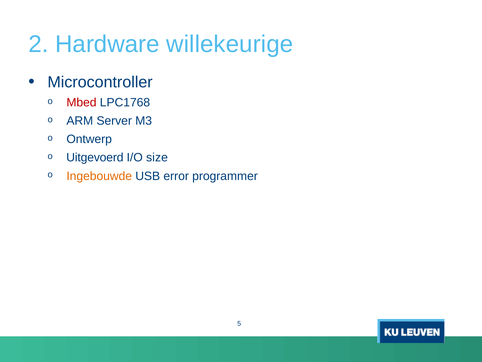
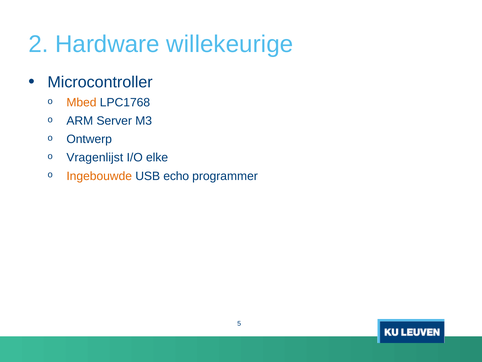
Mbed colour: red -> orange (81, 102)
Uitgevoerd: Uitgevoerd -> Vragenlijst (95, 157)
size: size -> elke (157, 157)
error: error -> echo (176, 176)
